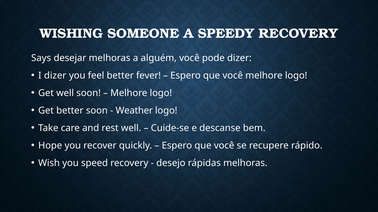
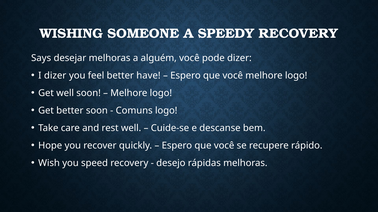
fever: fever -> have (148, 76)
Weather: Weather -> Comuns (134, 111)
